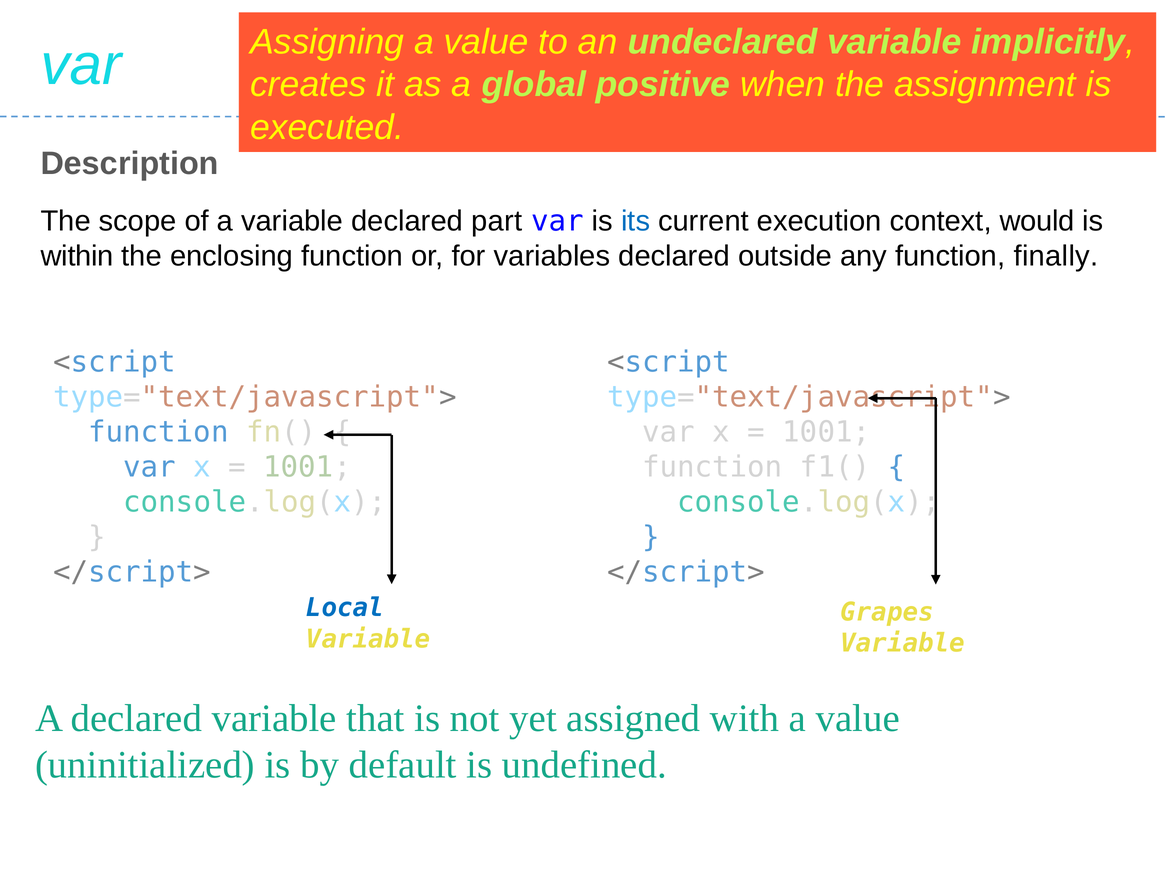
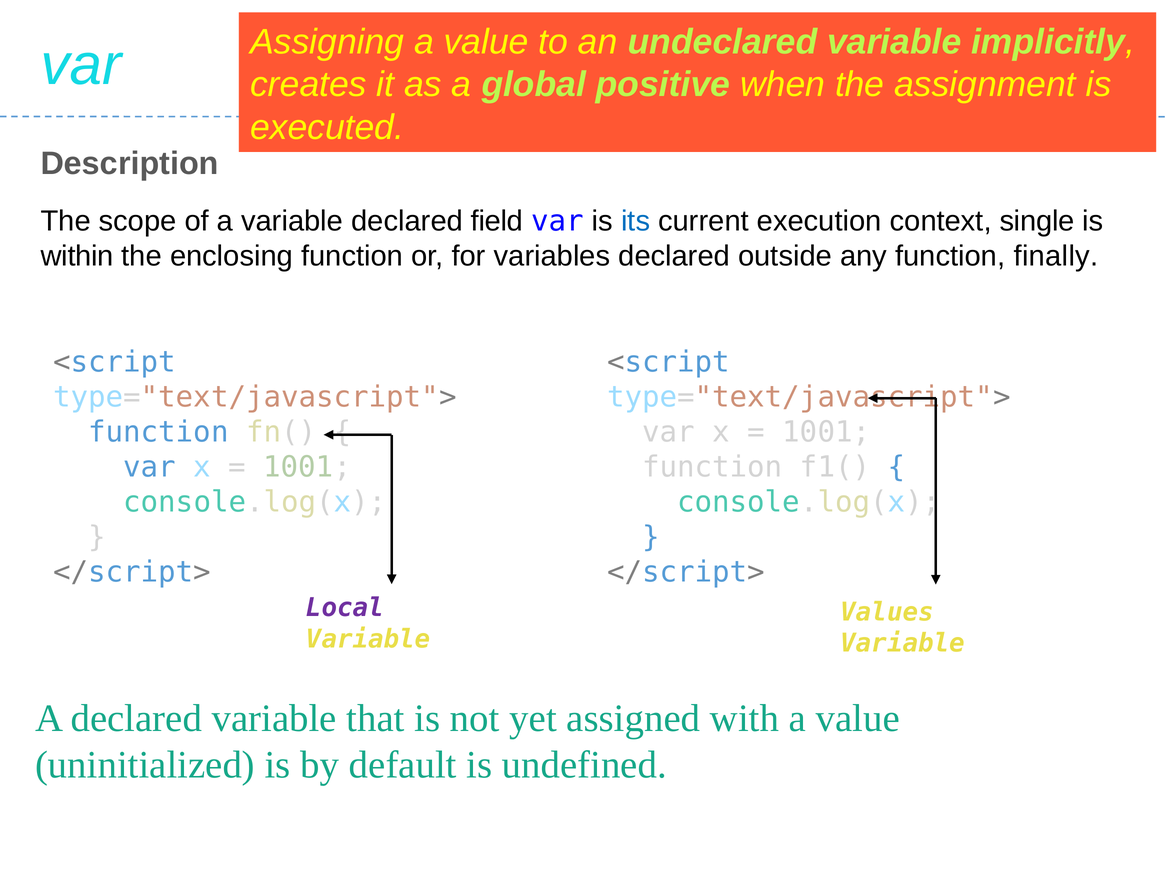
part: part -> field (497, 221)
would: would -> single (1037, 221)
Local colour: blue -> purple (345, 608)
Grapes: Grapes -> Values (887, 613)
